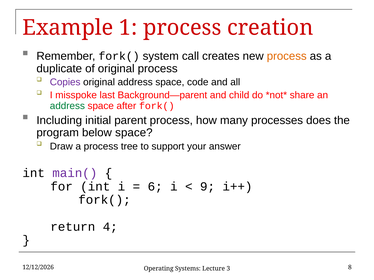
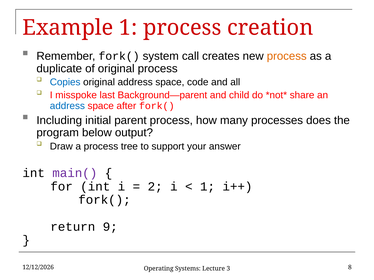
Copies colour: purple -> blue (65, 82)
address colour: green -> blue (67, 106)
below space: space -> output (134, 133)
6: 6 -> 2 (155, 187)
9: 9 -> 1 (208, 187)
4: 4 -> 9 (110, 227)
